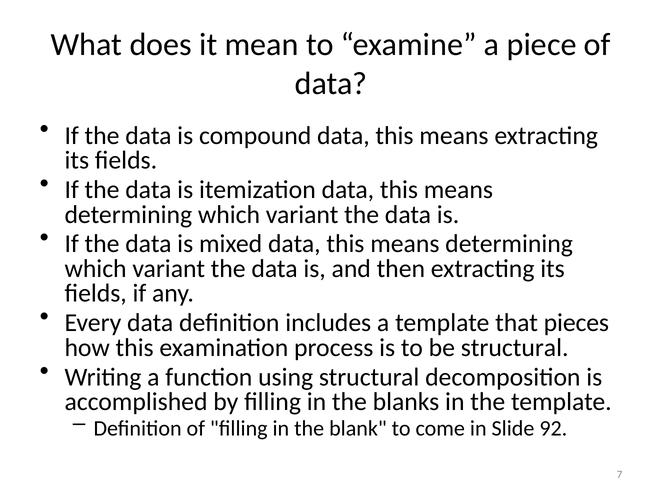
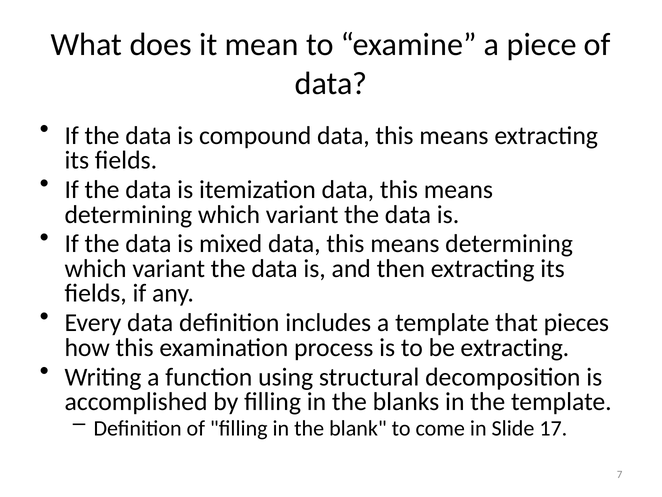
be structural: structural -> extracting (515, 347)
92: 92 -> 17 (553, 428)
